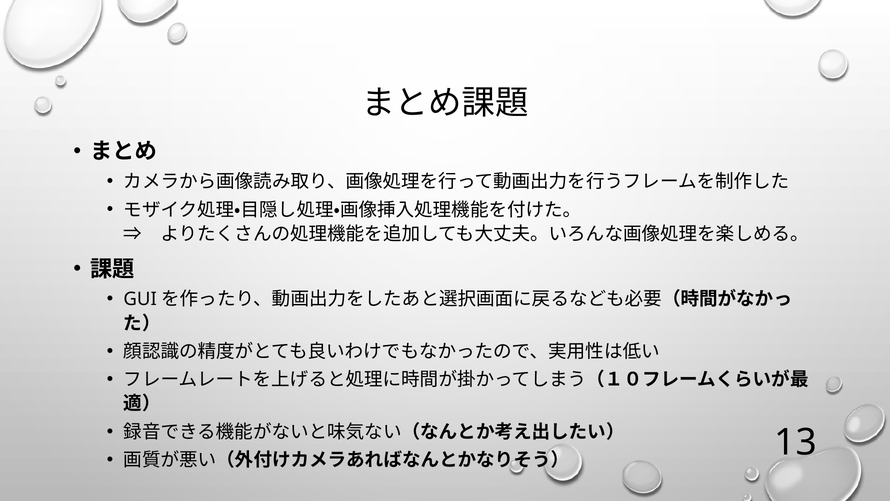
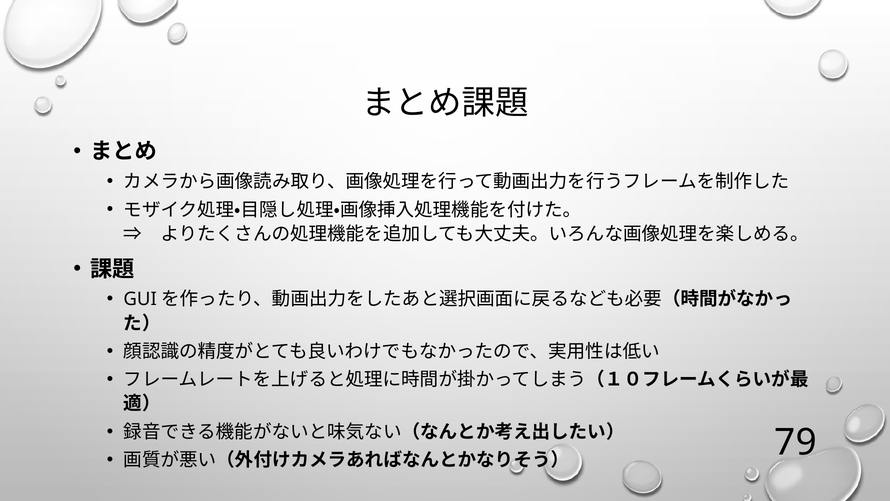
13: 13 -> 79 (796, 442)
